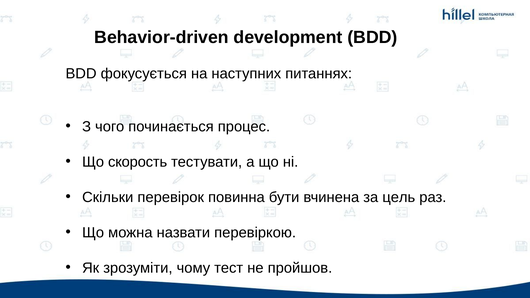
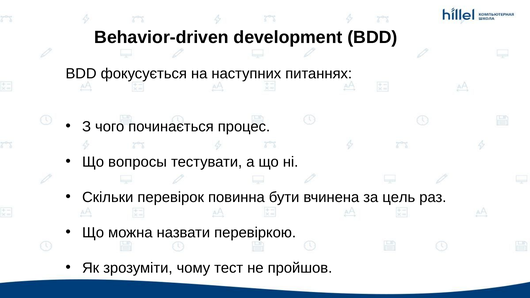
скорость: скорость -> вопросы (138, 162)
